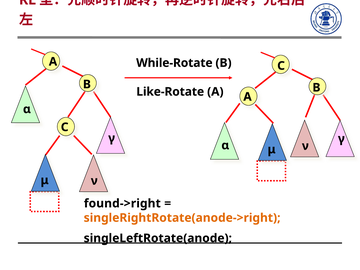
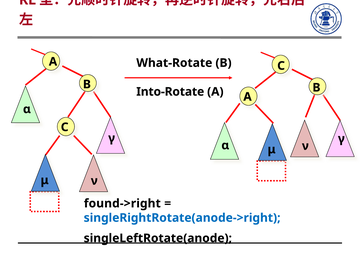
While-Rotate: While-Rotate -> What-Rotate (174, 63)
Like-Rotate: Like-Rotate -> Into-Rotate (170, 92)
singleRightRotate(anode->right colour: orange -> blue (182, 218)
